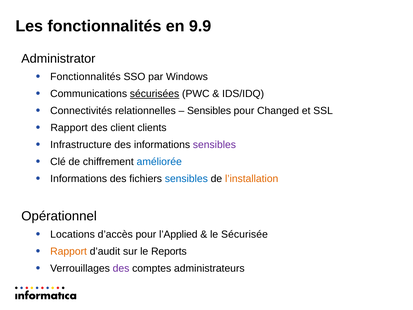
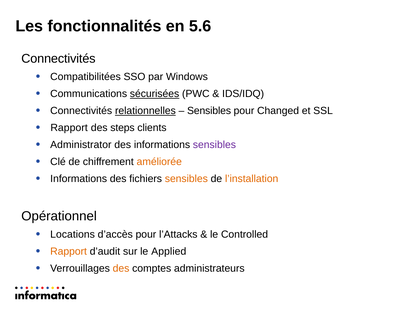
9.9: 9.9 -> 5.6 (200, 26)
Administrator: Administrator -> Connectivités (58, 59)
Fonctionnalités: Fonctionnalités -> Compatibilitées (85, 77)
relationnelles underline: none -> present (145, 111)
client: client -> steps (123, 128)
Infrastructure: Infrastructure -> Administrator (81, 145)
améliorée colour: blue -> orange (159, 162)
sensibles colour: blue -> orange (186, 179)
l’Applied: l’Applied -> l’Attacks (178, 234)
Sécurisée: Sécurisée -> Controlled (245, 234)
Reports: Reports -> Applied (169, 251)
des colour: purple -> orange (121, 268)
